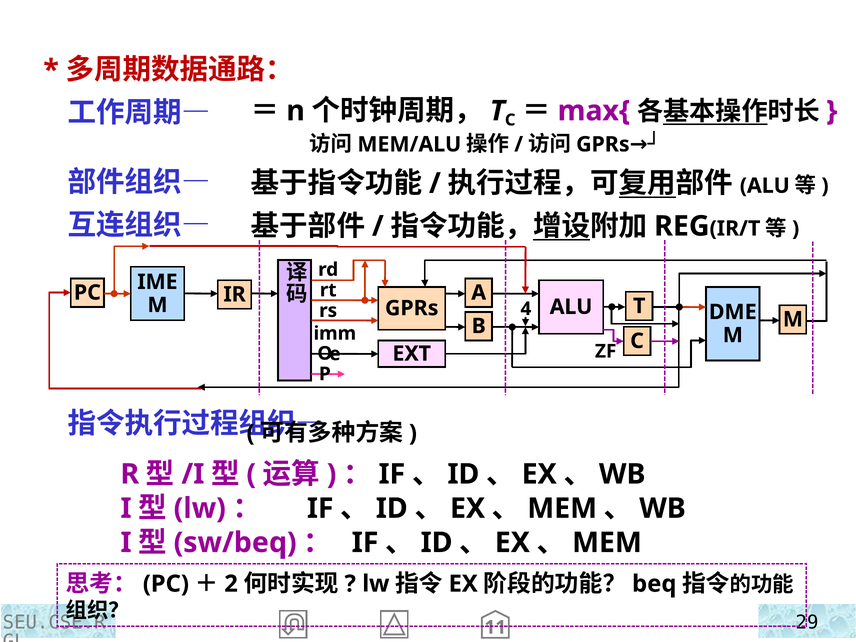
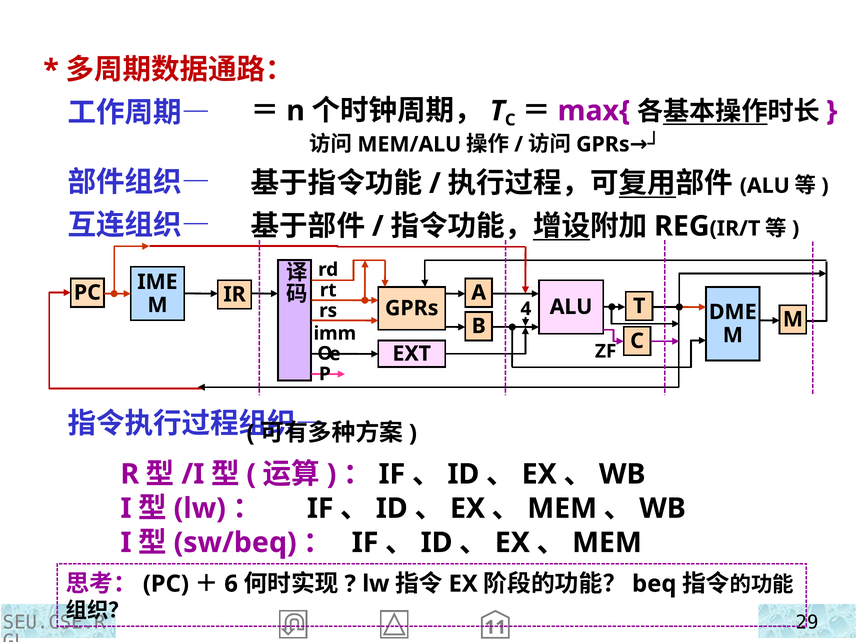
2: 2 -> 6 (231, 584)
